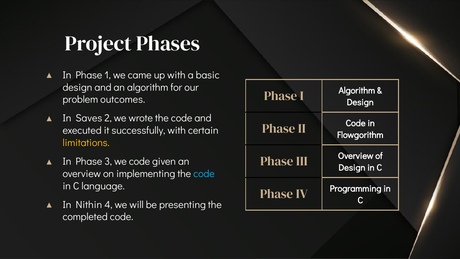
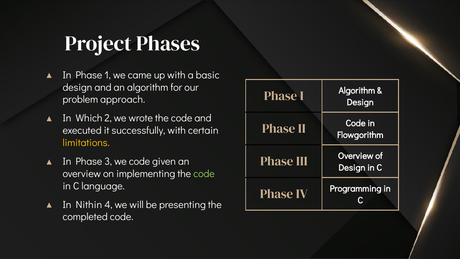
outcomes: outcomes -> approach (123, 99)
Saves: Saves -> Which (89, 118)
code colour: light blue -> light green (204, 174)
